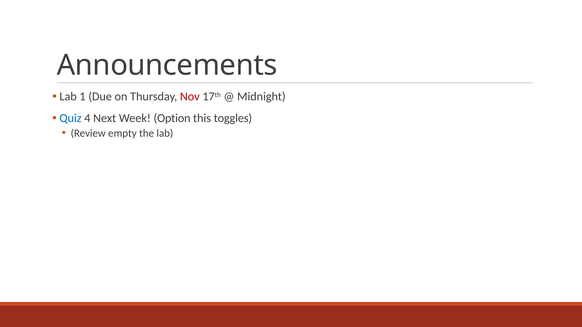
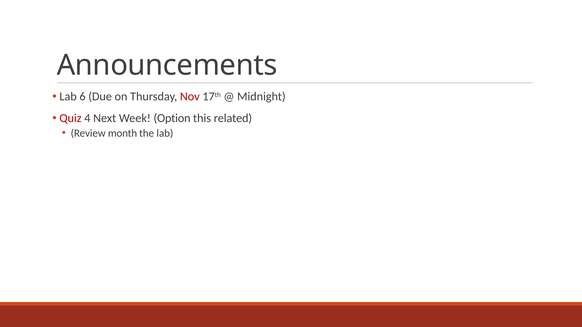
1: 1 -> 6 (83, 97)
Quiz colour: blue -> red (70, 118)
toggles: toggles -> related (233, 118)
empty: empty -> month (123, 133)
